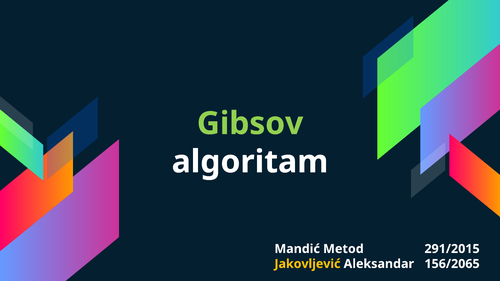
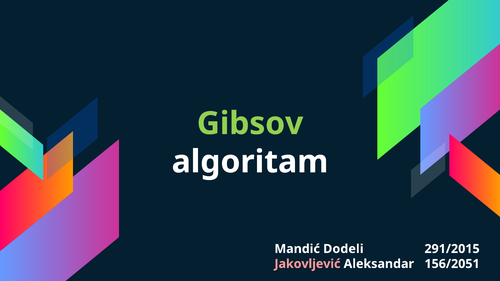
Metod: Metod -> Dodeli (343, 249)
Jakovljević colour: yellow -> pink (307, 264)
156/2065: 156/2065 -> 156/2051 (452, 264)
